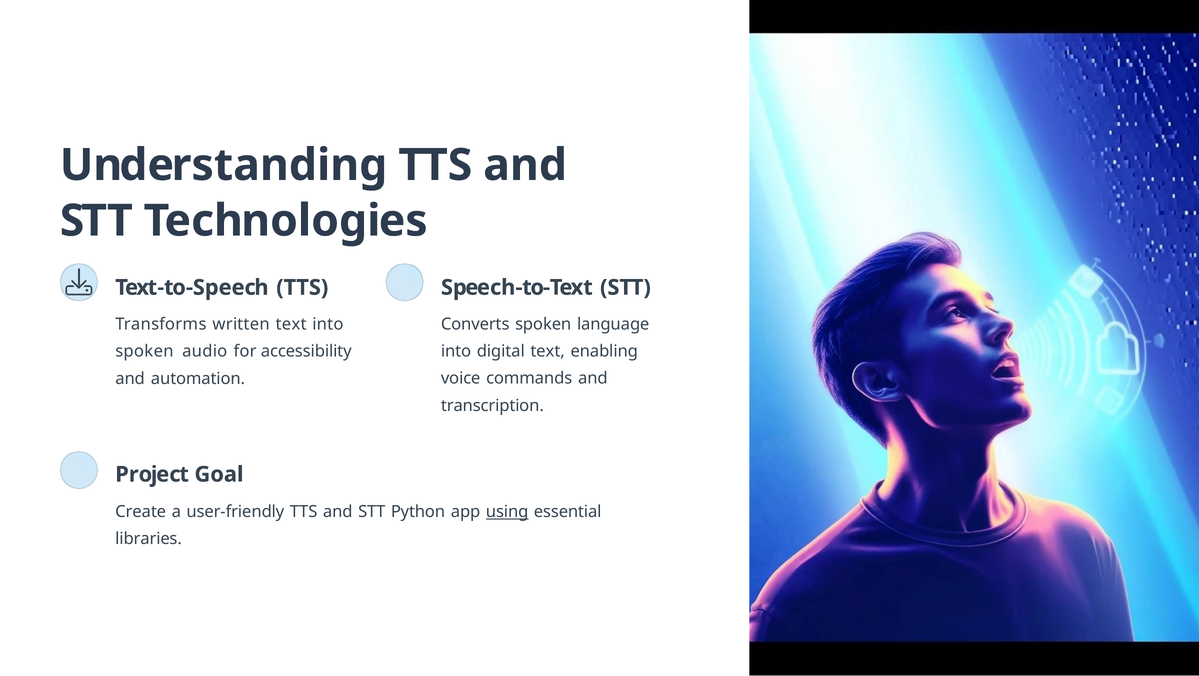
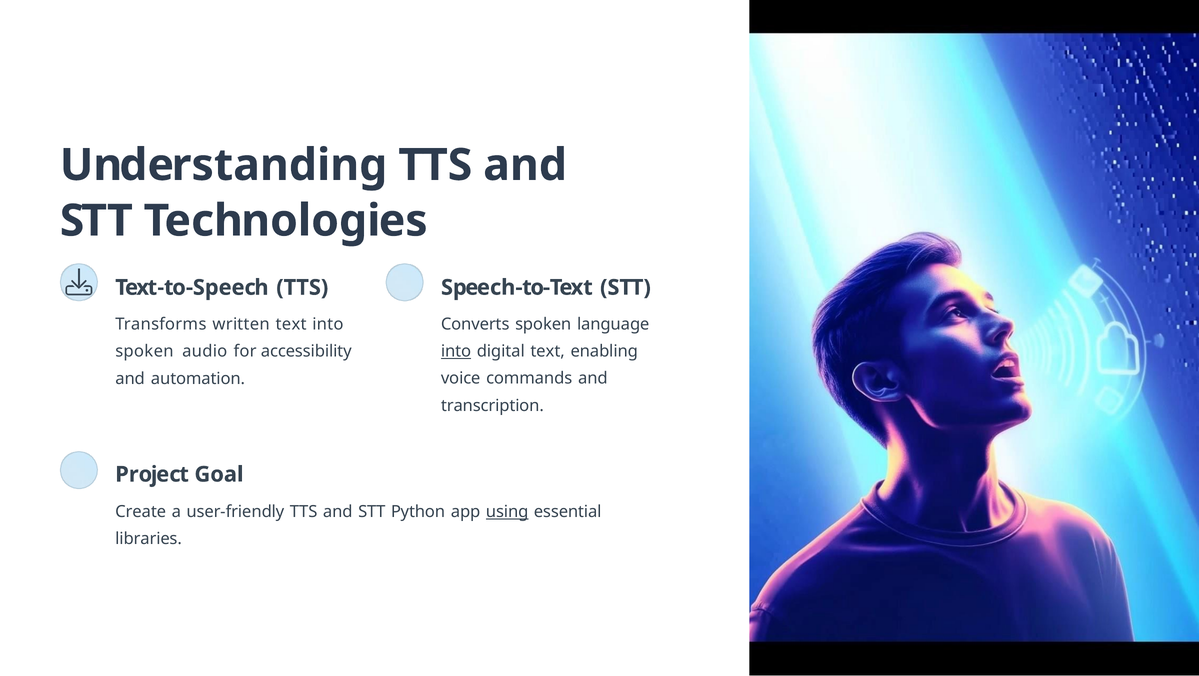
into underline: none -> present (456, 351)
